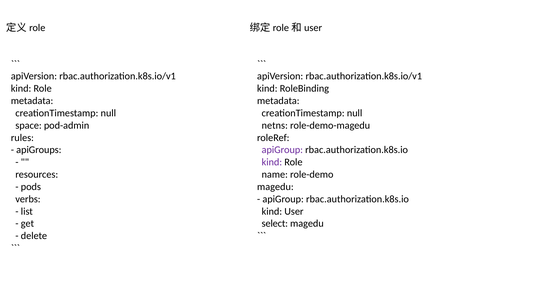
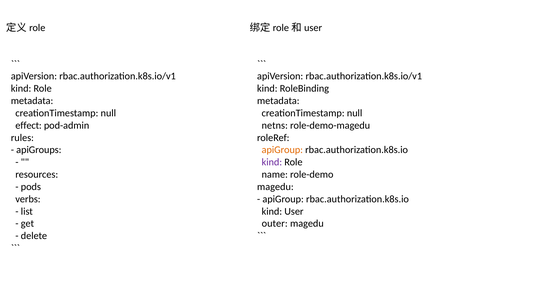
space: space -> effect (29, 125)
apiGroup colour: purple -> orange (282, 150)
select: select -> outer (275, 223)
